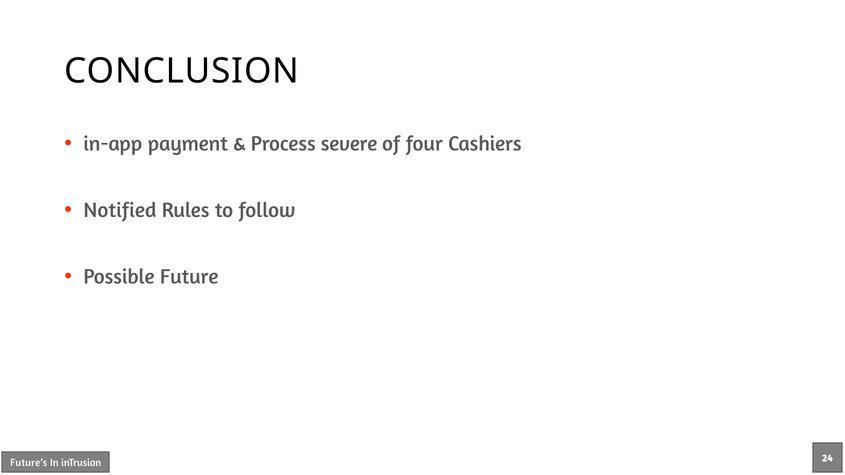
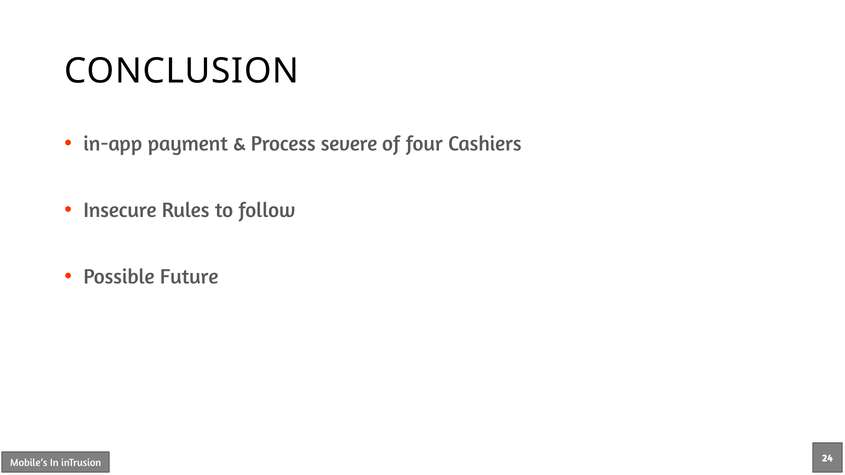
Notified: Notified -> Insecure (120, 210)
Future’s: Future’s -> Mobile’s (29, 463)
